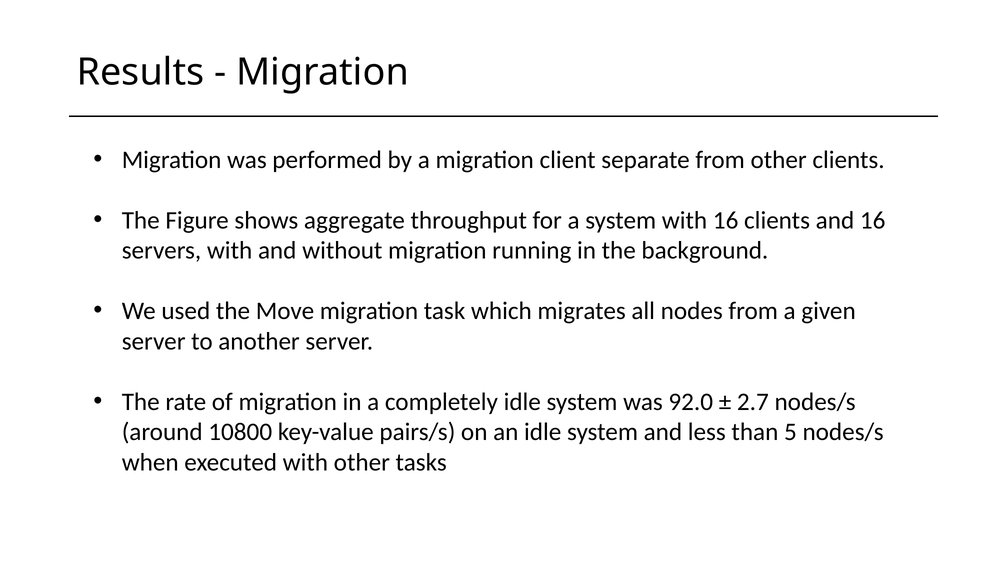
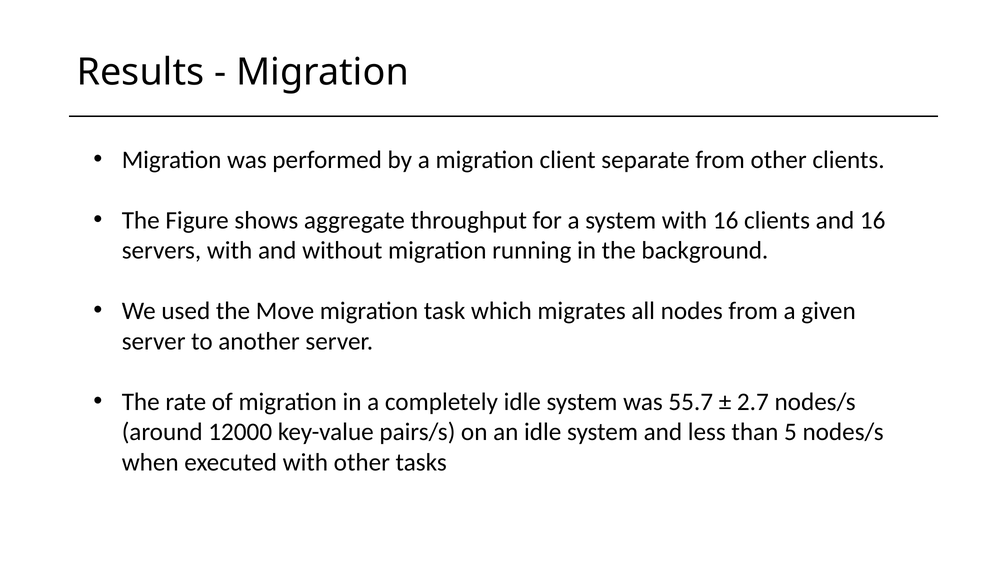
92.0: 92.0 -> 55.7 (691, 401)
10800: 10800 -> 12000 (240, 432)
